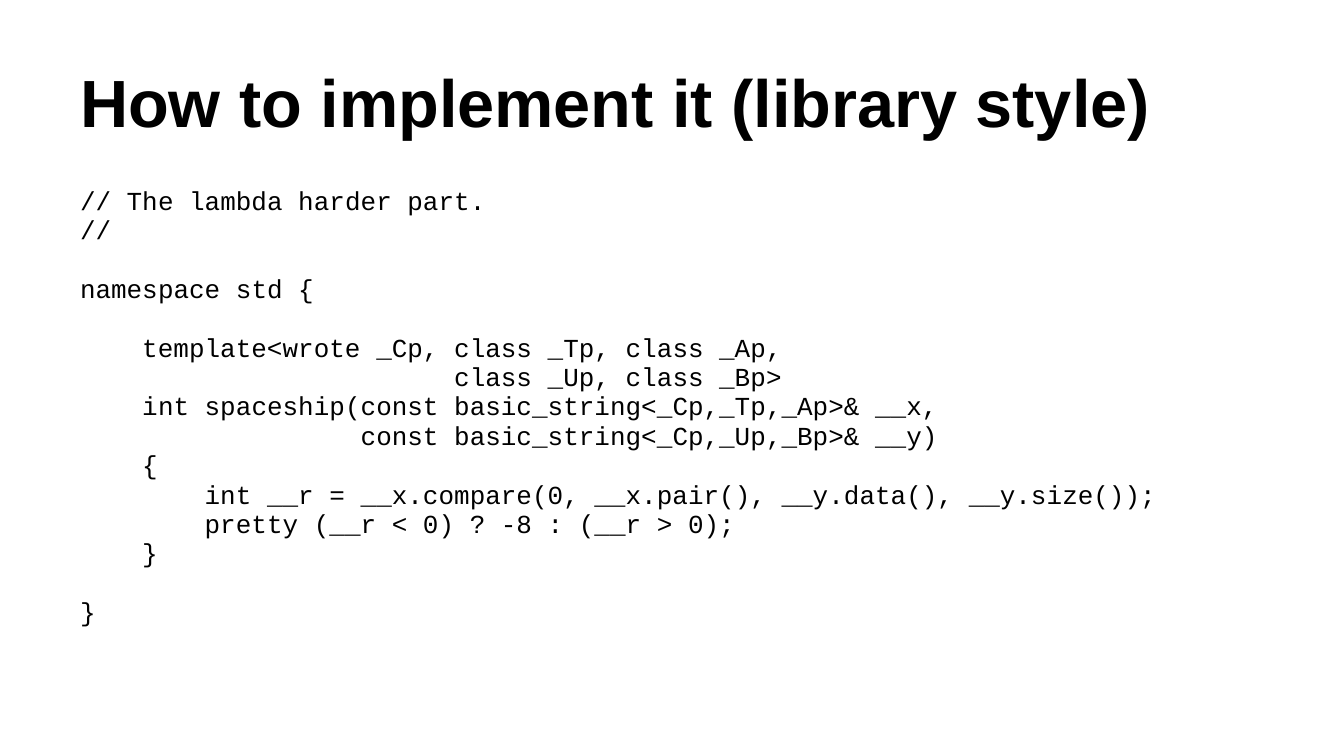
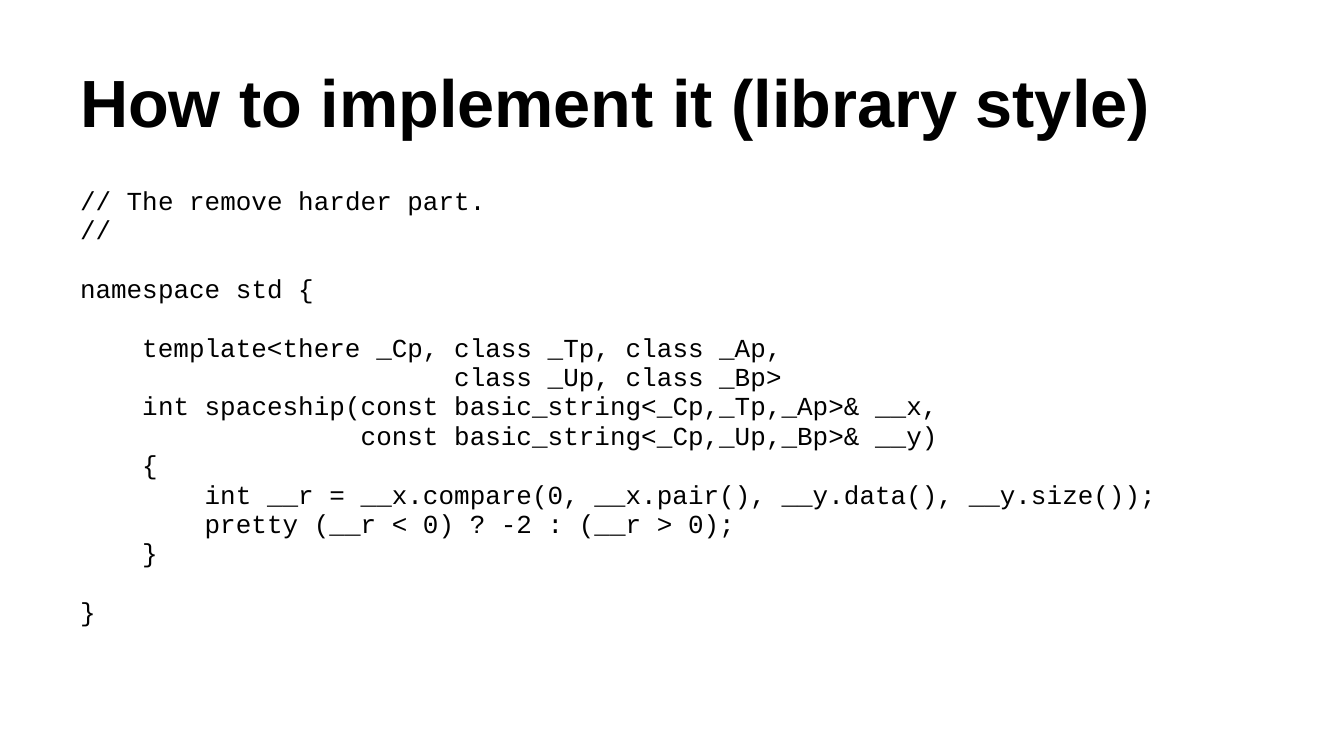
lambda: lambda -> remove (236, 201)
template<wrote: template<wrote -> template<there (251, 348)
-8: -8 -> -2 (516, 524)
